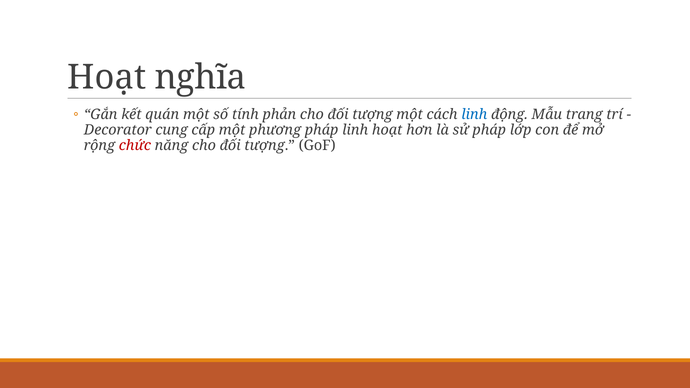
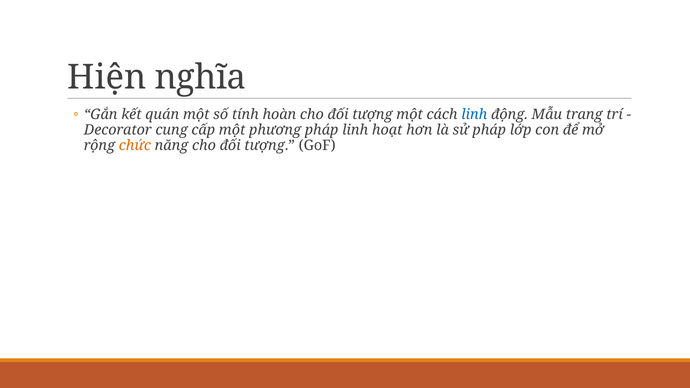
Hoạt: Hoạt -> Hiện (107, 77)
phản: phản -> hoàn (279, 115)
chức colour: red -> orange (135, 146)
